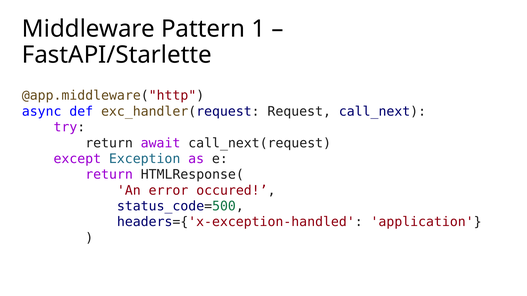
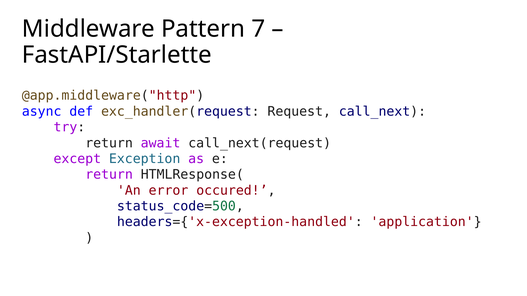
1: 1 -> 7 (258, 29)
